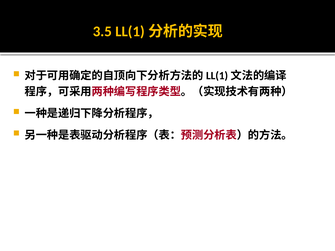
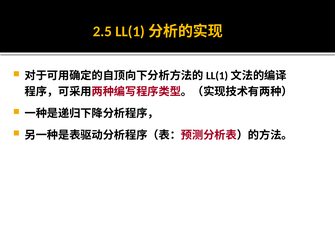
3.5: 3.5 -> 2.5 (102, 32)
